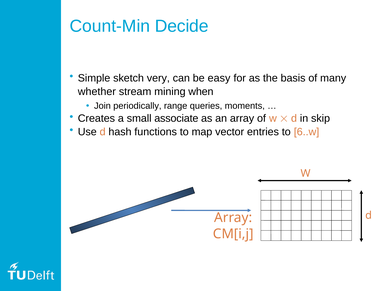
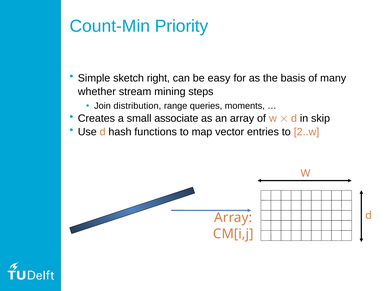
Decide: Decide -> Priority (182, 26)
very: very -> right (158, 78)
when: when -> steps (201, 92)
periodically: periodically -> distribution (137, 106)
6..w: 6..w -> 2..w (307, 132)
